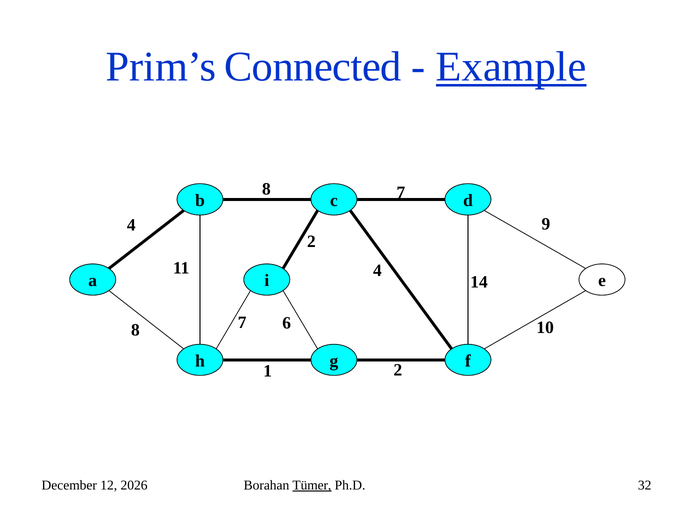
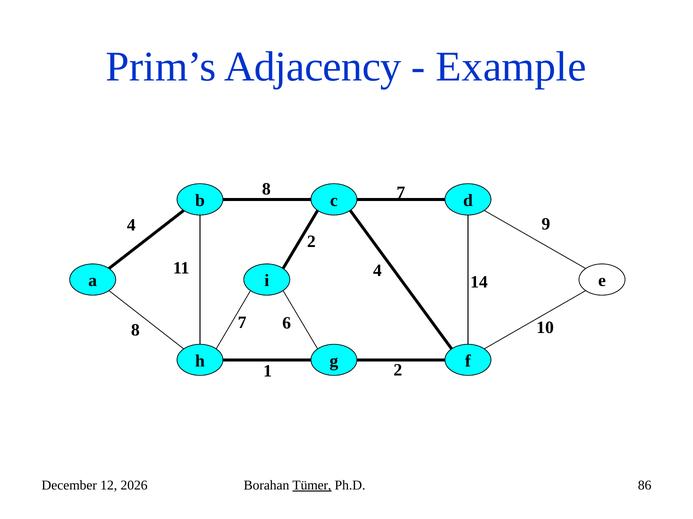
Connected: Connected -> Adjacency (313, 67)
Example underline: present -> none (511, 67)
32: 32 -> 86 (645, 486)
